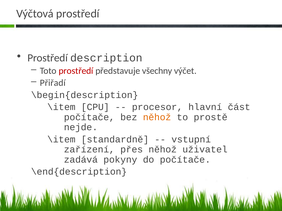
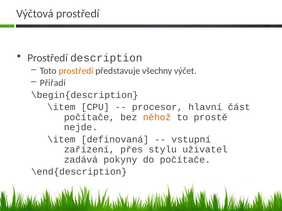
prostředí colour: red -> orange (76, 71)
standardně: standardně -> definovaná (115, 140)
přes něhož: něhož -> stylu (163, 150)
